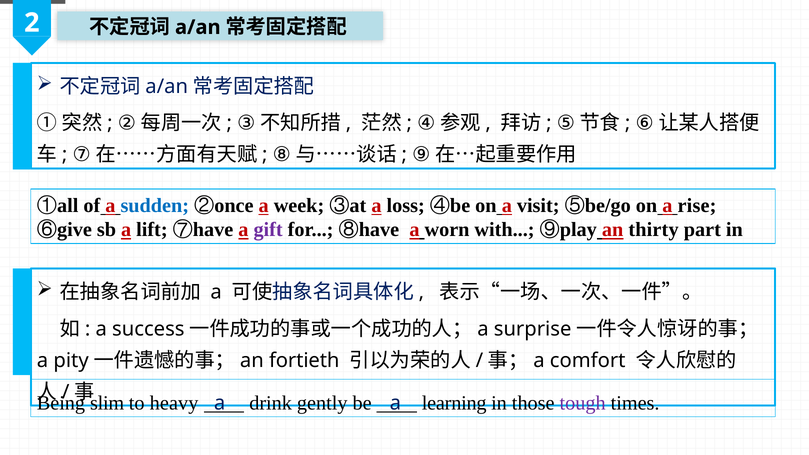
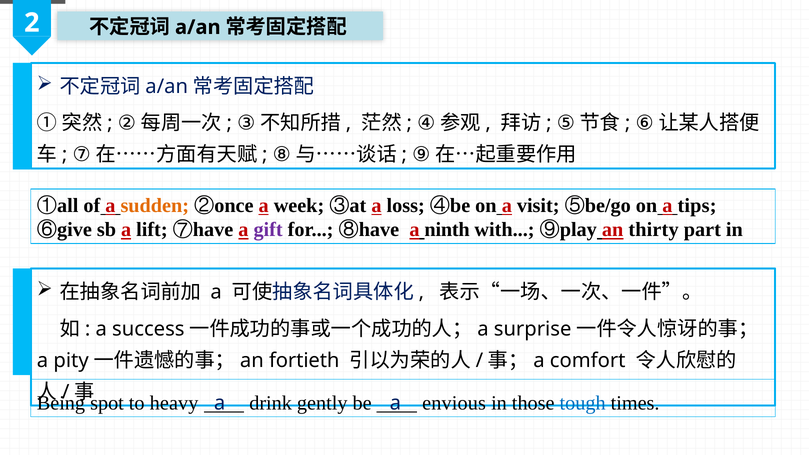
sudden colour: blue -> orange (155, 205)
rise: rise -> tips (697, 205)
worn: worn -> ninth (447, 230)
slim: slim -> spot (107, 403)
learning: learning -> envious (454, 403)
tough colour: purple -> blue (583, 403)
